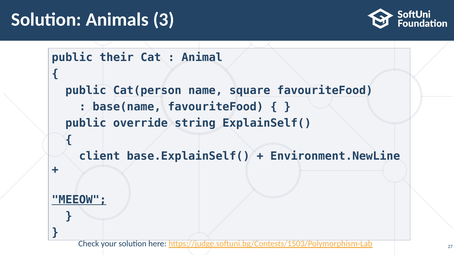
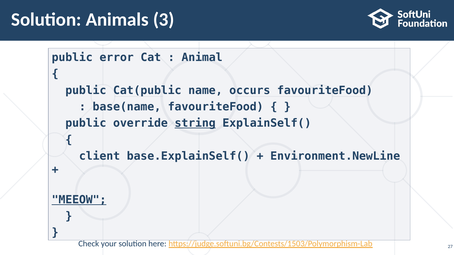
their: their -> error (117, 57)
Cat(person: Cat(person -> Cat(public (147, 90)
square: square -> occurs (250, 90)
string underline: none -> present (195, 123)
